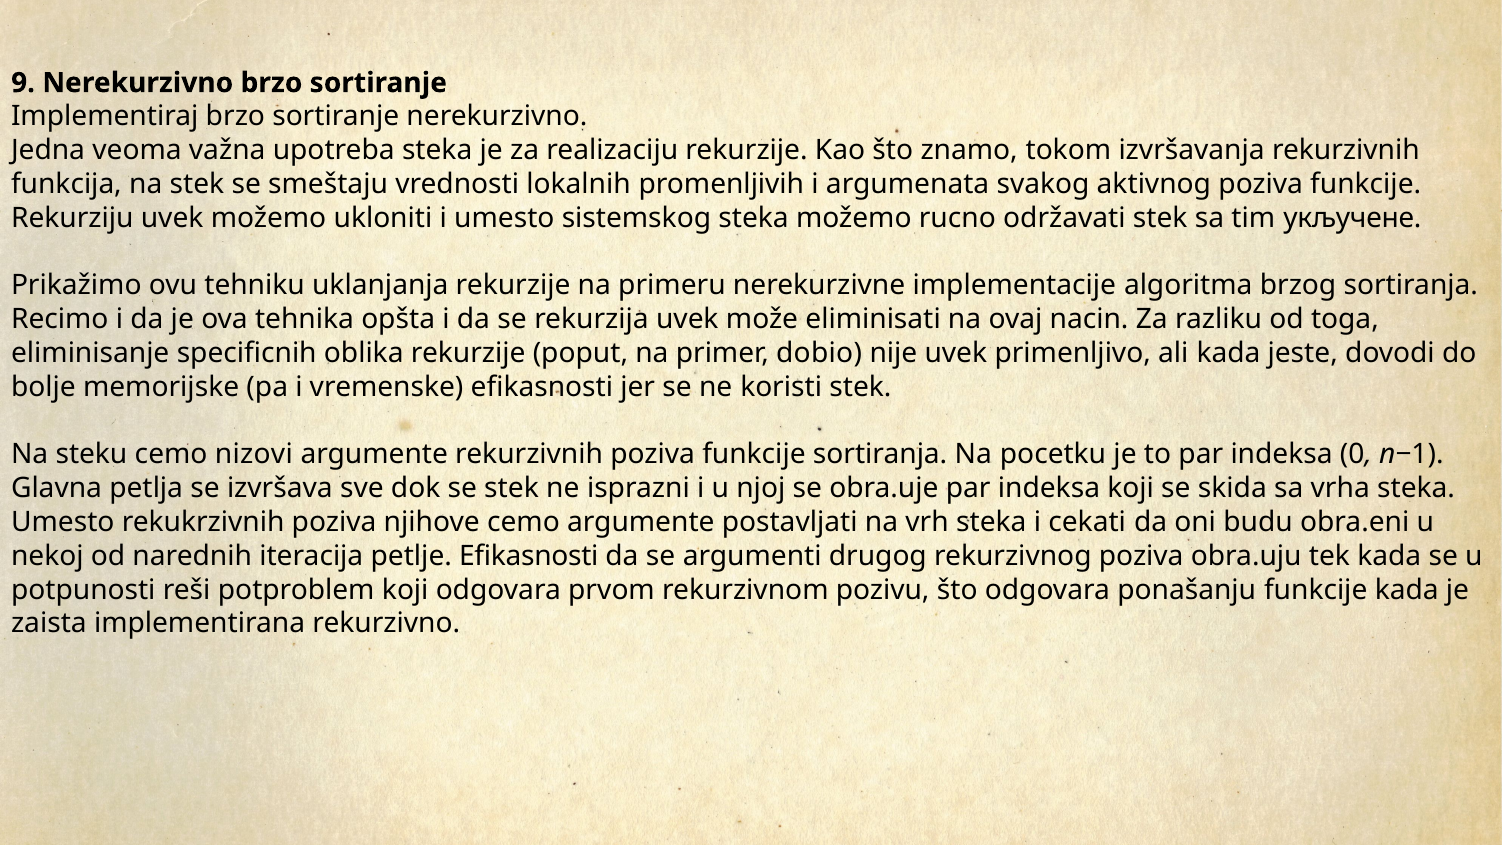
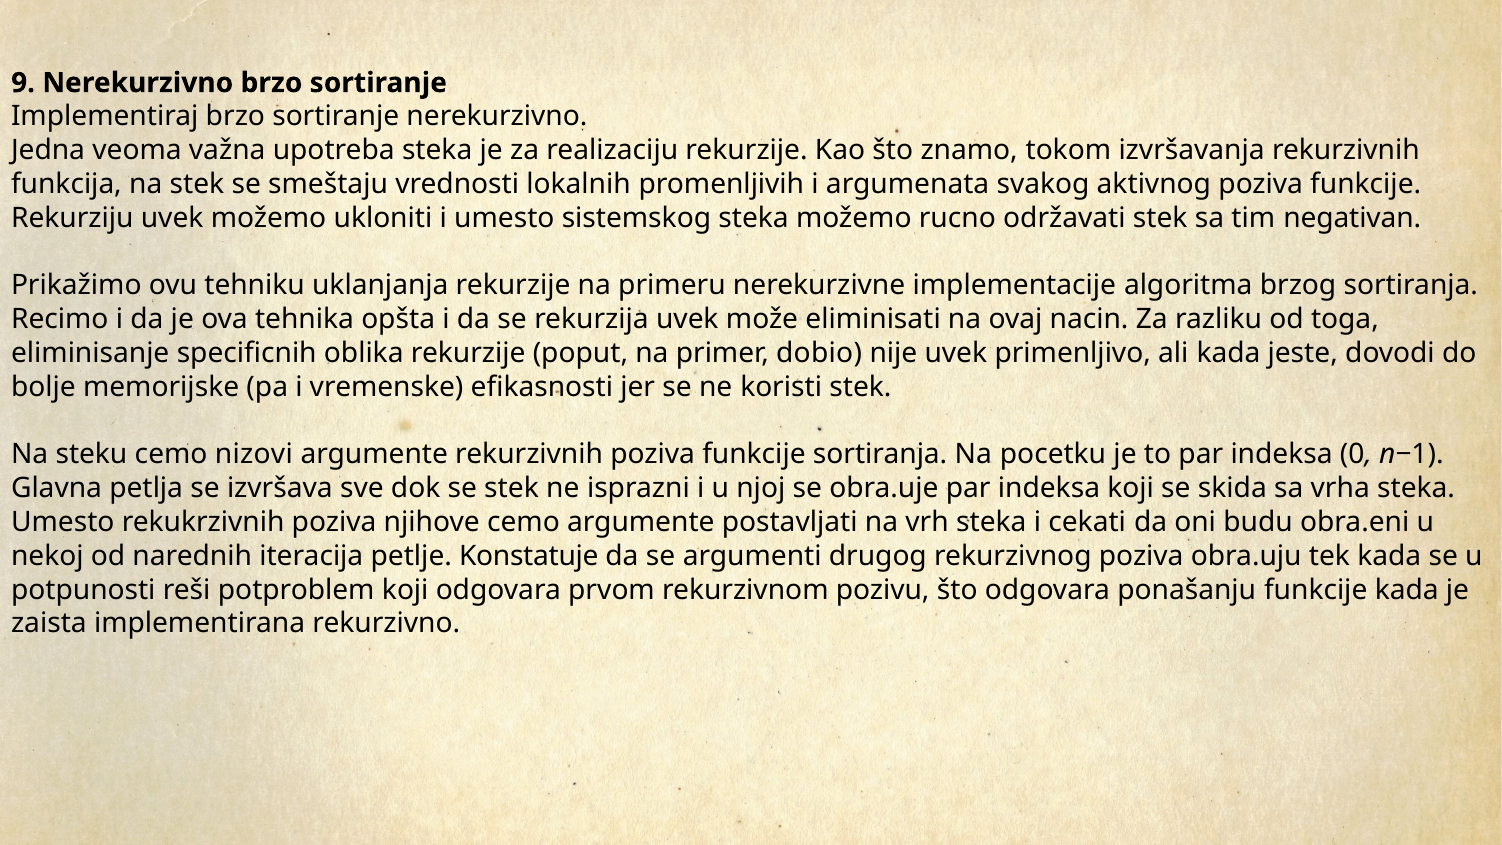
укључене: укључене -> negativan (1352, 218)
petlje Efikasnosti: Efikasnosti -> Konstatuje (529, 556)
